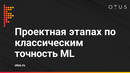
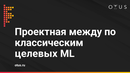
этапах: этапах -> между (85, 32)
точность: точность -> целевых (36, 54)
